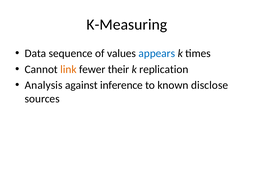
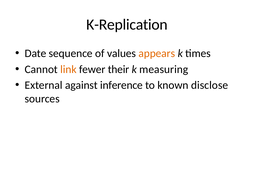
K-Measuring: K-Measuring -> K-Replication (127, 25)
Data: Data -> Date (36, 53)
appears colour: blue -> orange (157, 53)
replication: replication -> measuring (164, 69)
Analysis: Analysis -> External (44, 85)
